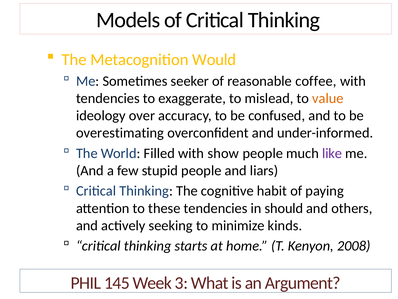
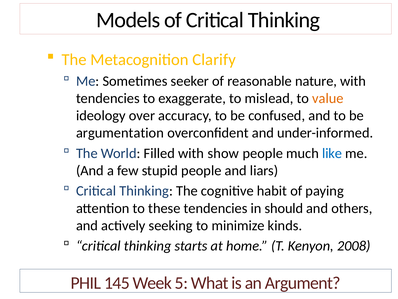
Would: Would -> Clarify (214, 60)
coffee: coffee -> nature (316, 81)
overestimating: overestimating -> argumentation (120, 133)
like colour: purple -> blue (332, 153)
3: 3 -> 5 (181, 282)
